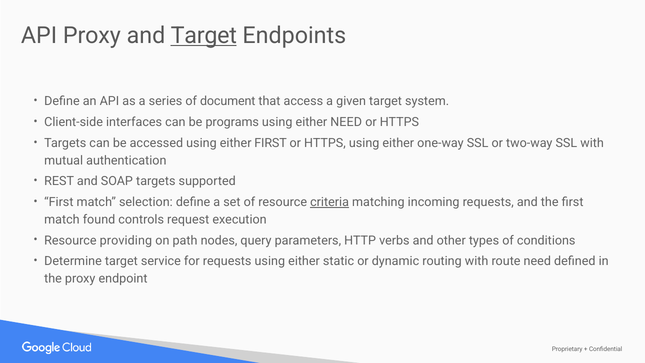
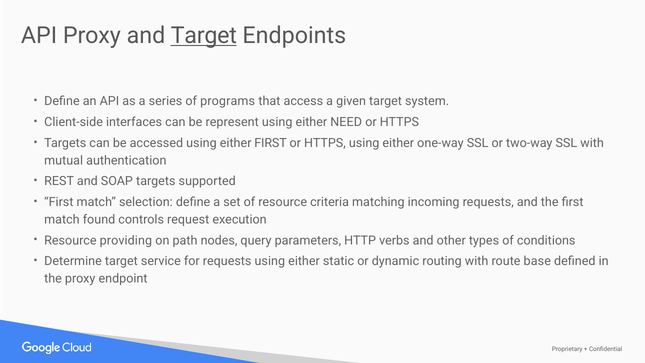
document: document -> programs (228, 101)
programs: programs -> represent (232, 122)
criteria underline: present -> none (330, 202)
route need: need -> base (537, 261)
